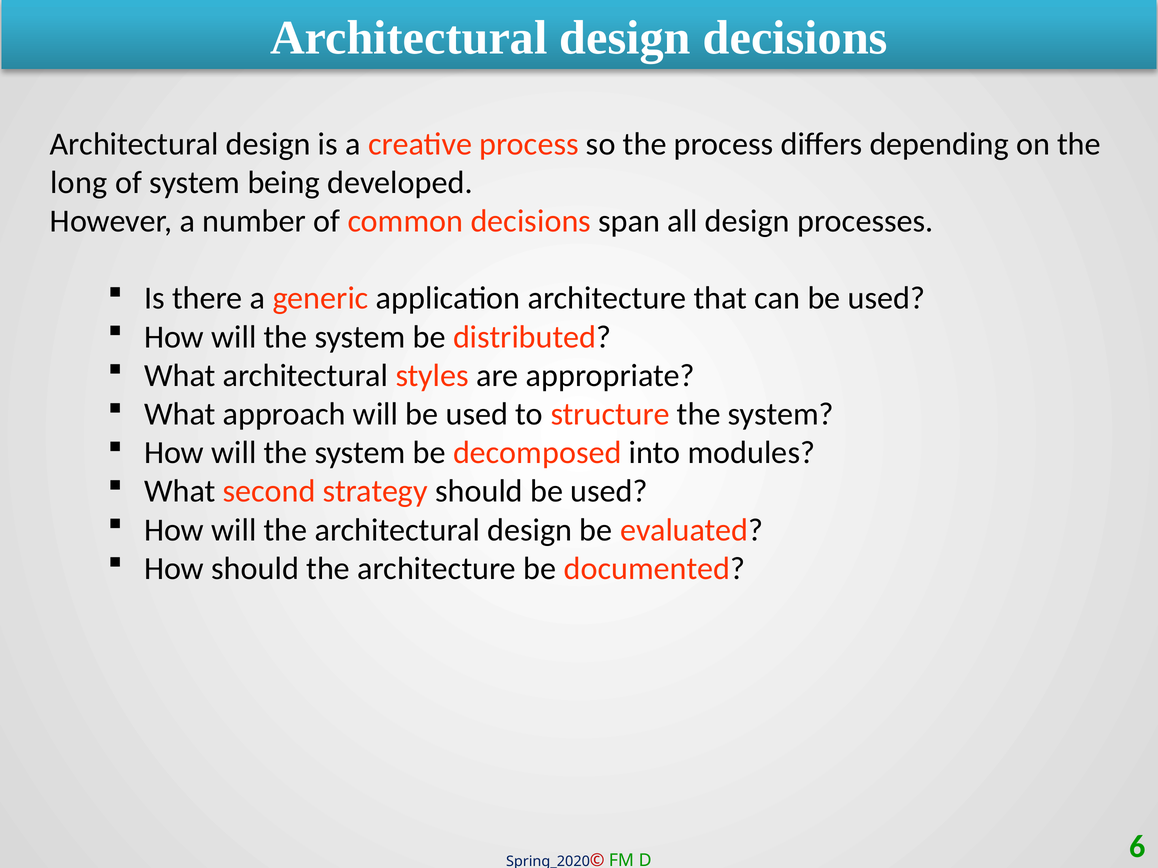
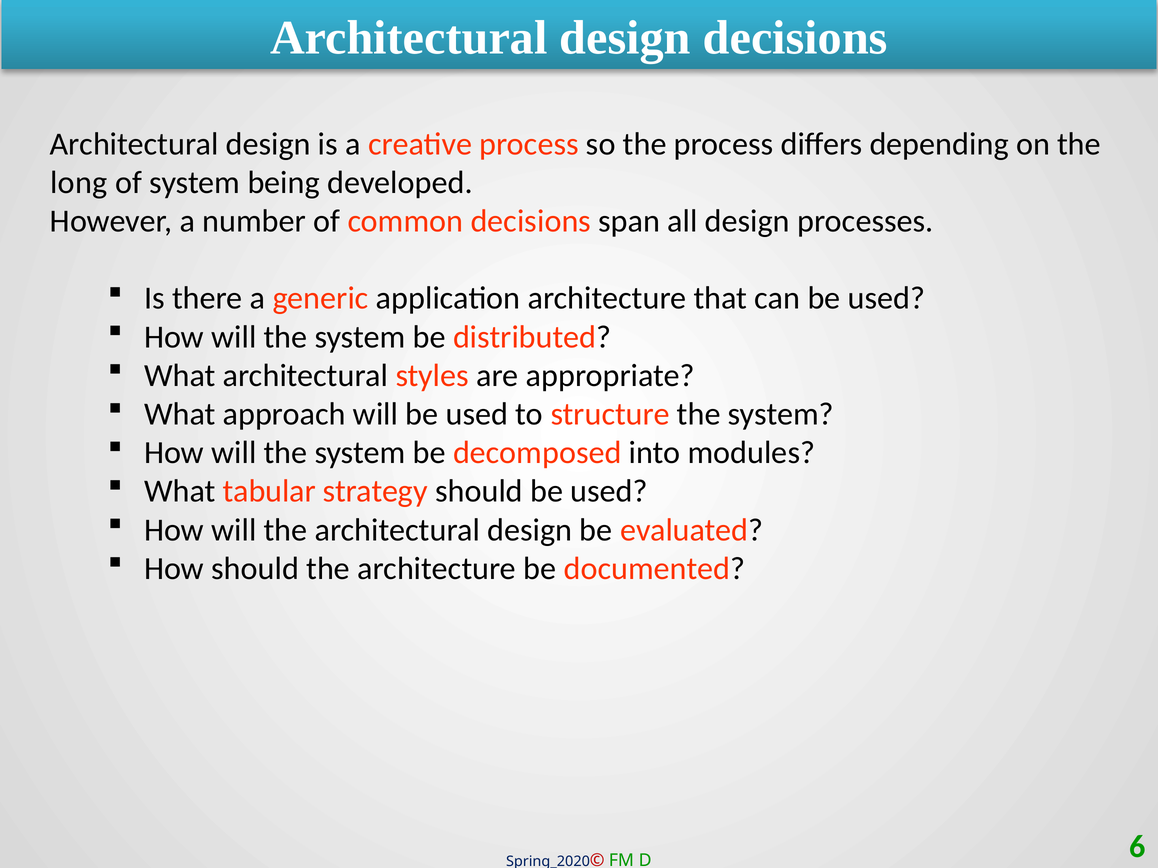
second: second -> tabular (269, 492)
